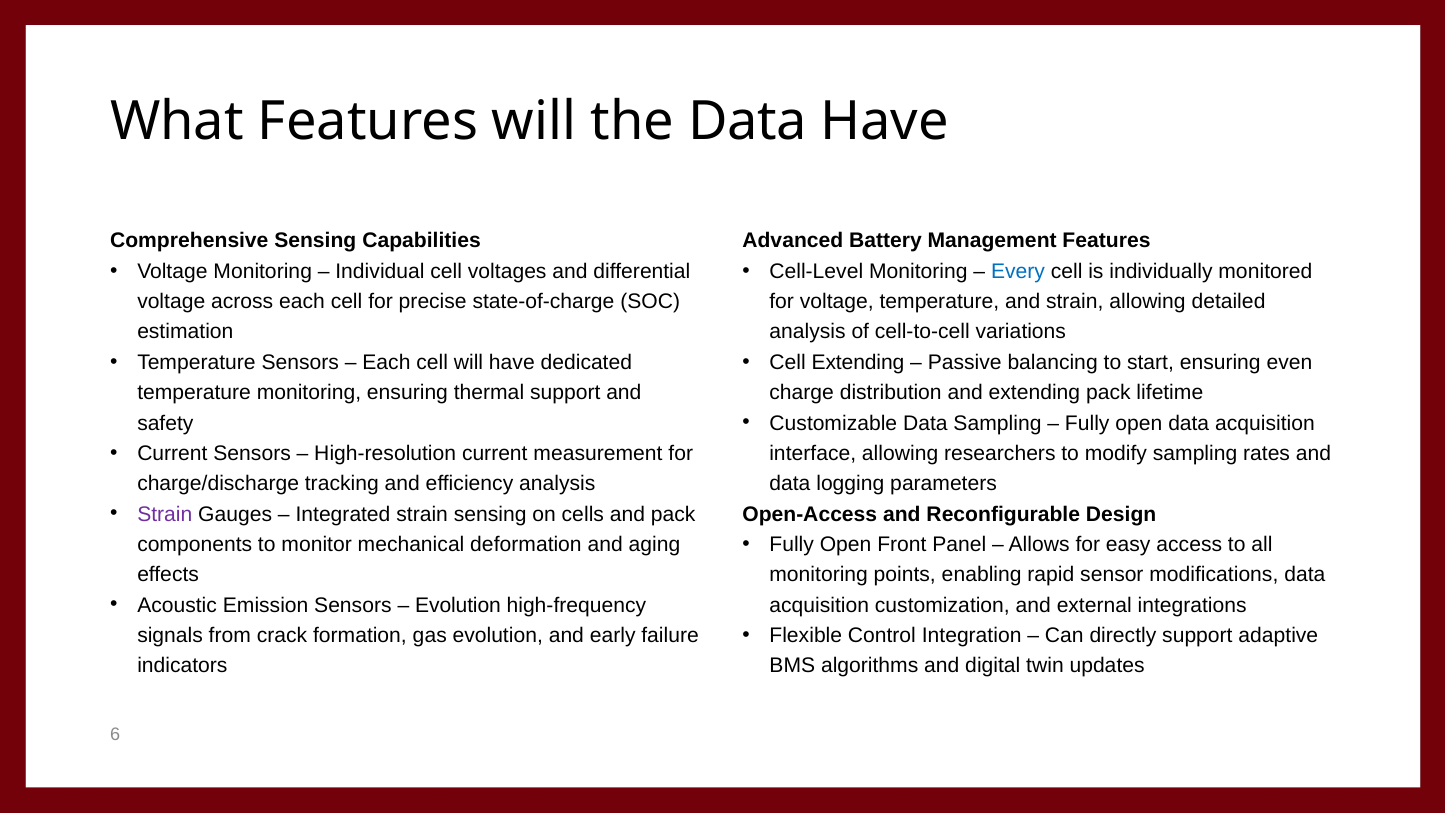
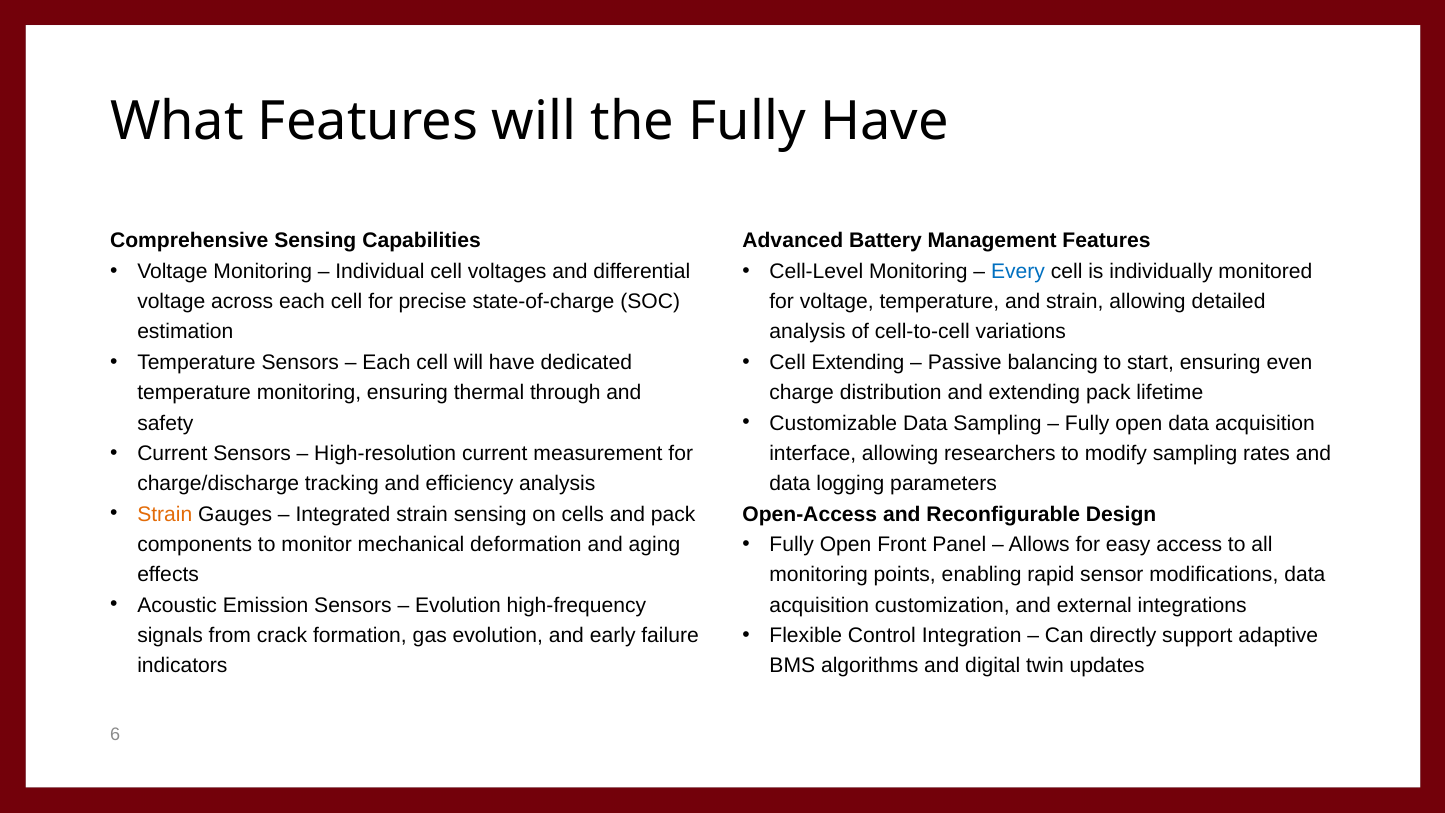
the Data: Data -> Fully (747, 121)
thermal support: support -> through (565, 393)
Strain colour: purple -> orange (165, 514)
